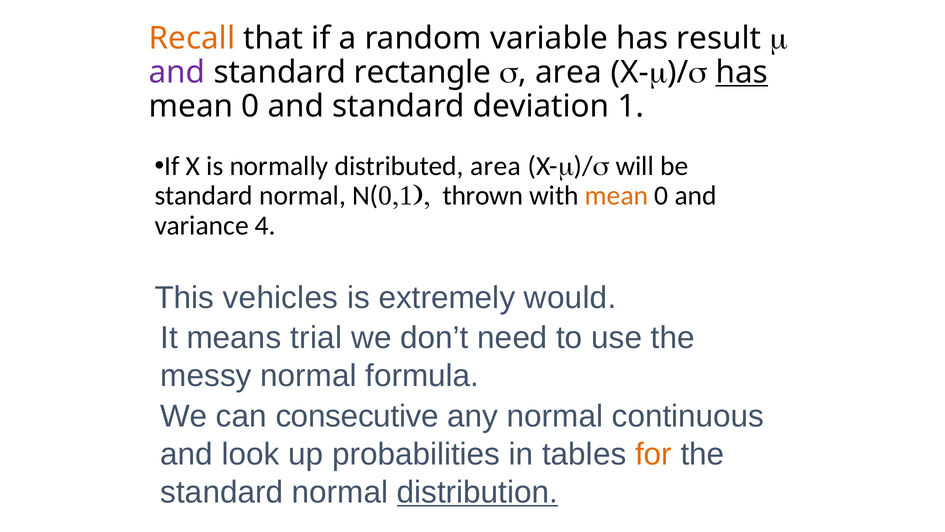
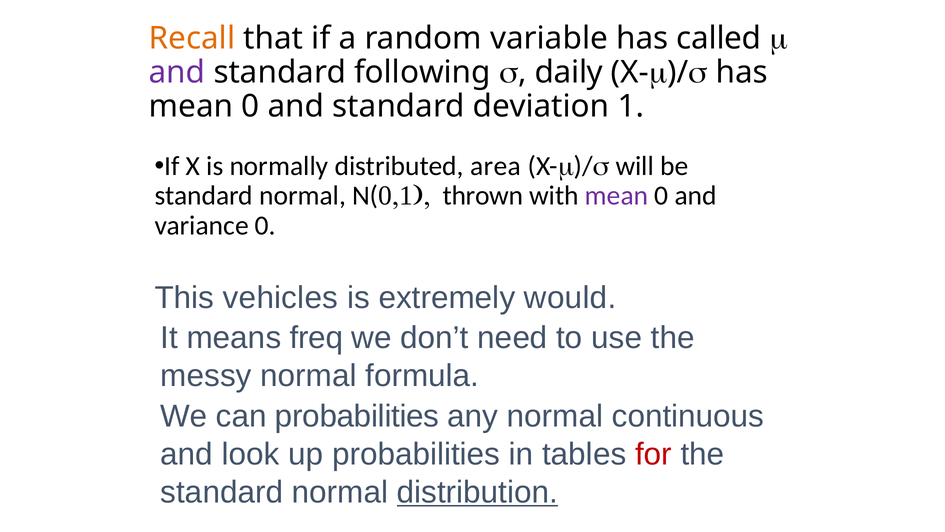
result: result -> called (719, 38)
rectangle: rectangle -> following (422, 72)
area: area -> daily (569, 72)
has underline: present -> none (742, 72)
mean colour: orange -> purple (617, 196)
variance 4: 4 -> 0 (265, 225)
trial: trial -> freq (316, 338)
can consecutive: consecutive -> probabilities (357, 416)
for colour: orange -> red (653, 454)
